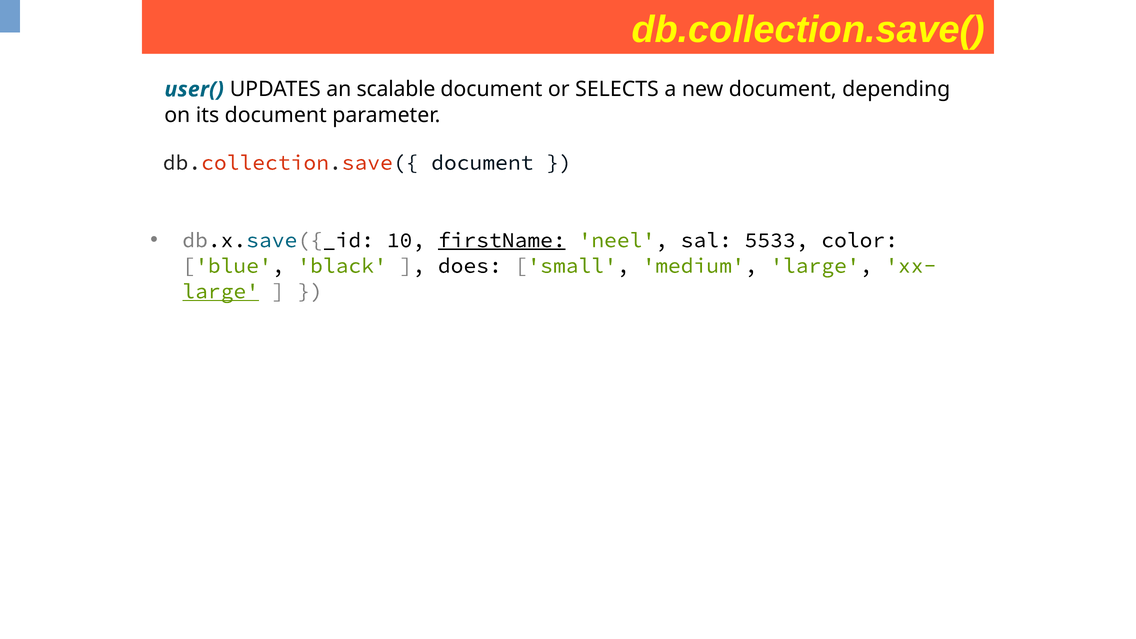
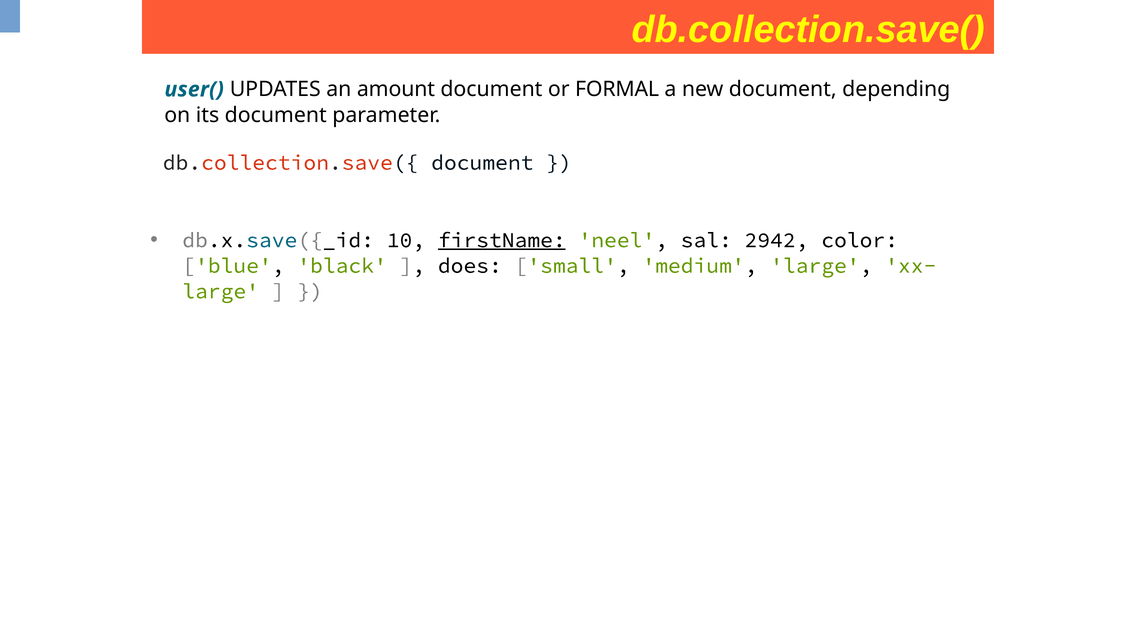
scalable: scalable -> amount (396, 89)
SELECTS: SELECTS -> FORMAL (617, 89)
5533: 5533 -> 2942 (777, 240)
large underline: present -> none (221, 291)
